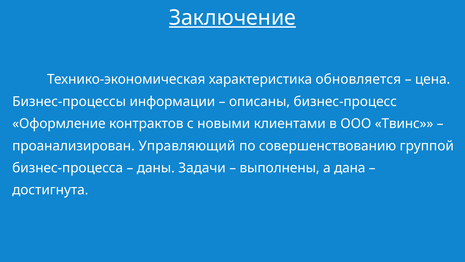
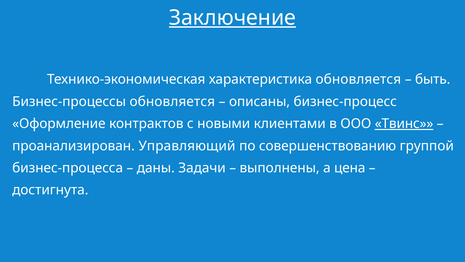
цена: цена -> быть (433, 79)
Бизнес-процессы информации: информации -> обновляется (172, 101)
Твинс underline: none -> present (404, 124)
дана: дана -> цена (350, 168)
